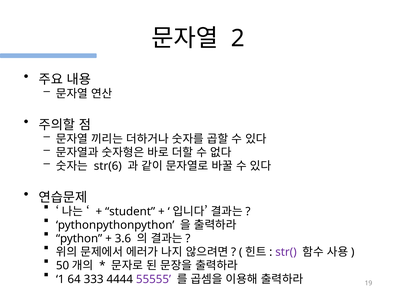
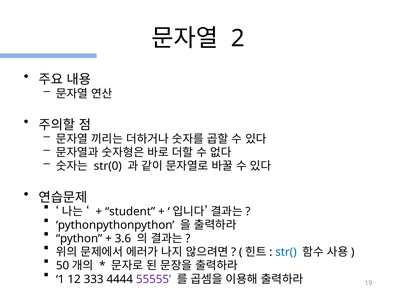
str(6: str(6 -> str(0 (108, 166)
str( colour: purple -> blue (286, 252)
64: 64 -> 12 (74, 279)
